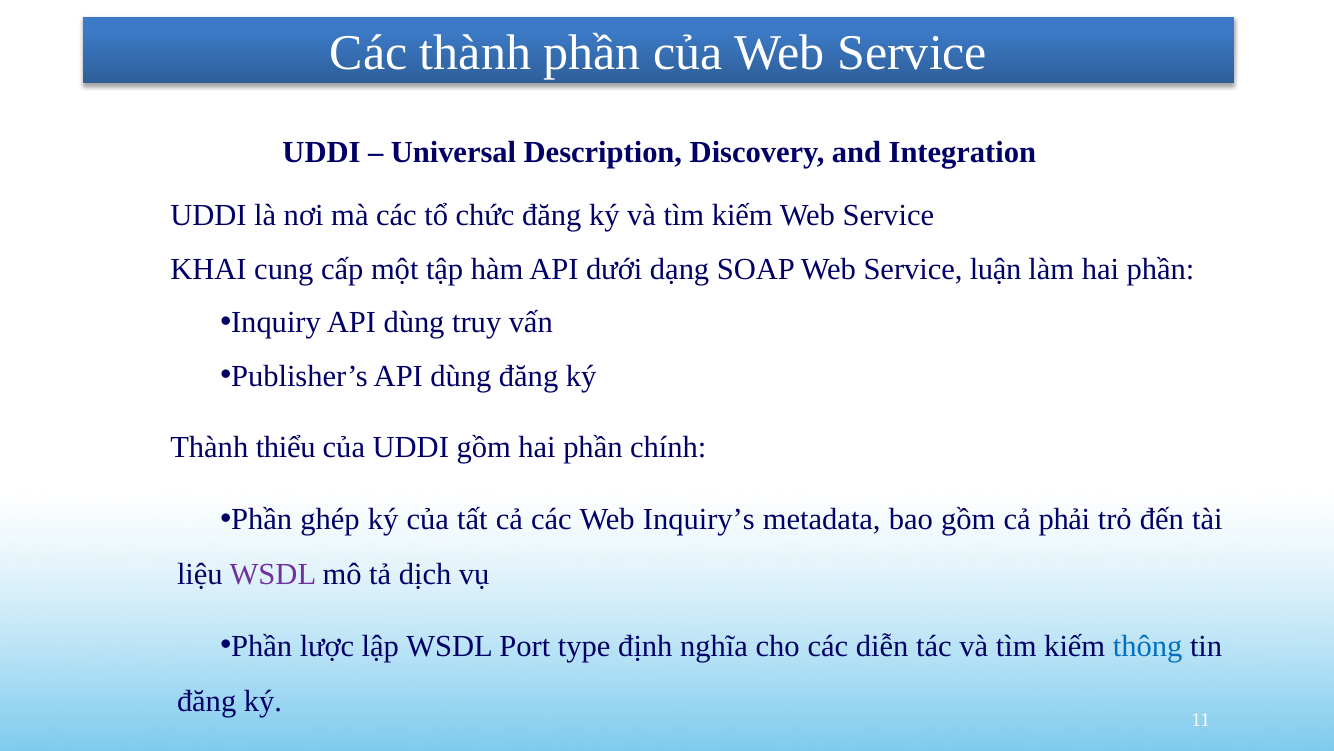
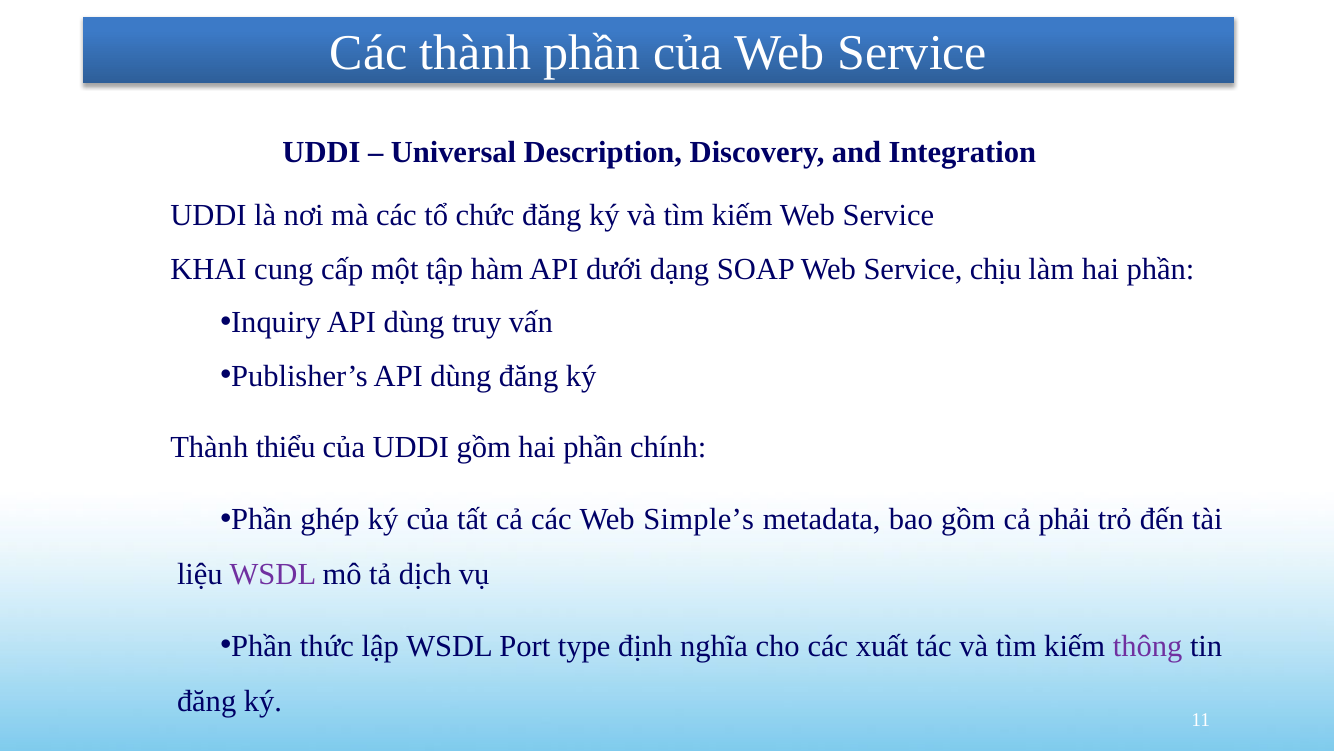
luận: luận -> chịu (996, 269)
Inquiry’s: Inquiry’s -> Simple’s (699, 519)
lược: lược -> thức (327, 646)
diễn: diễn -> xuất (882, 646)
thông colour: blue -> purple (1148, 646)
